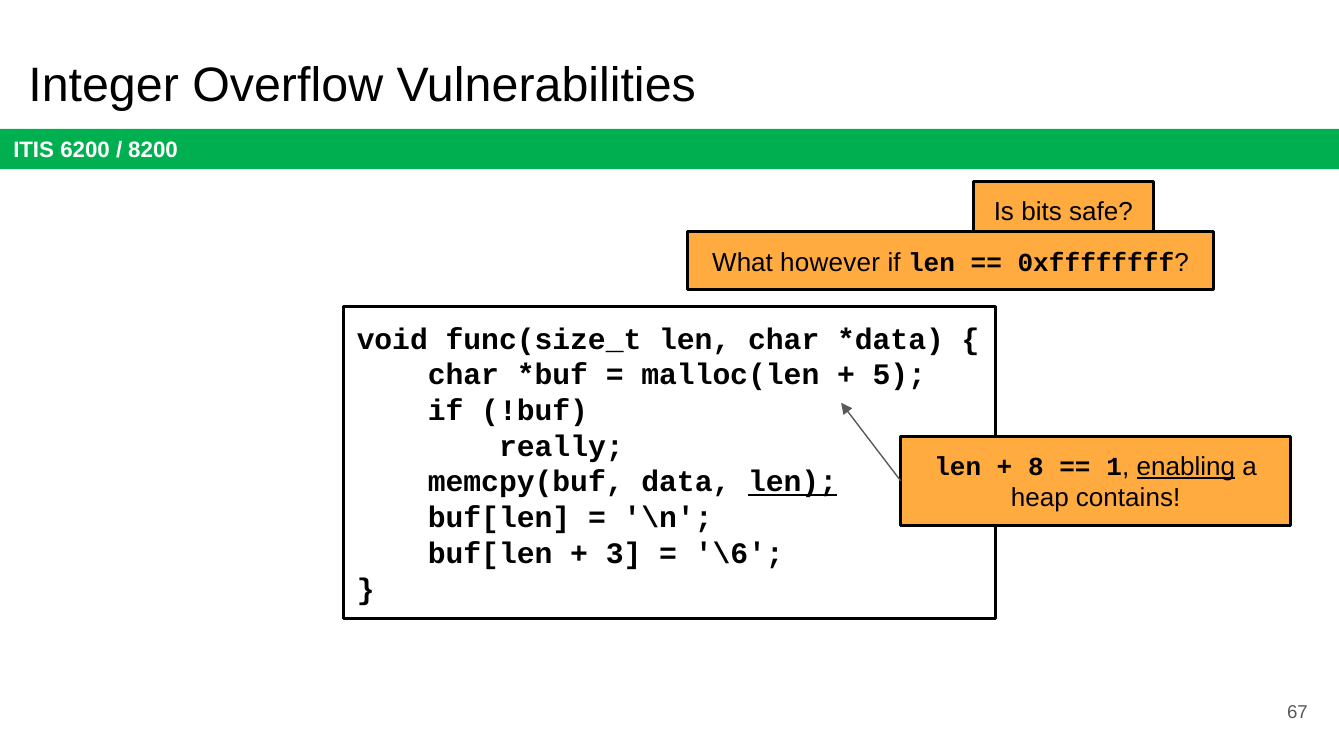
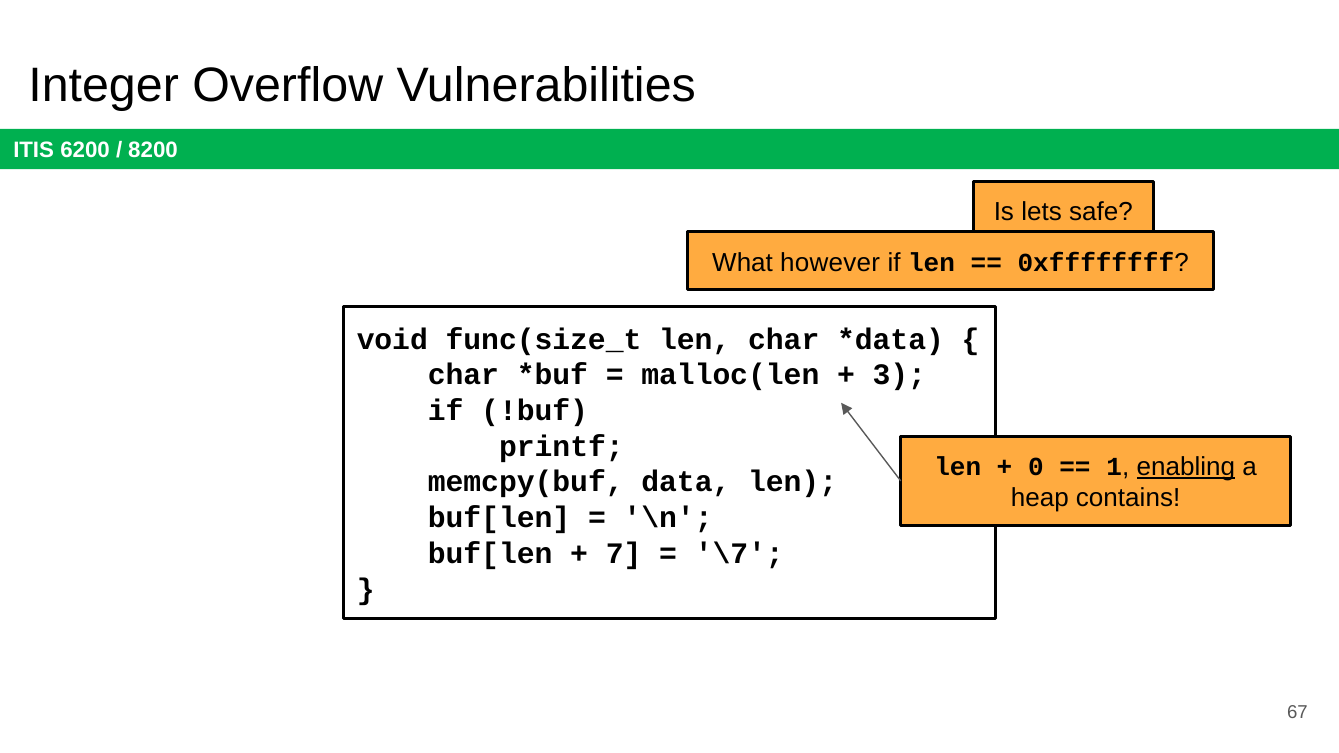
bits: bits -> lets (1042, 212)
5: 5 -> 3 (899, 375)
really: really -> printf (561, 447)
8: 8 -> 0 (1036, 467)
len underline: present -> none (793, 482)
3: 3 -> 7 (624, 554)
\6: \6 -> \7 (739, 554)
